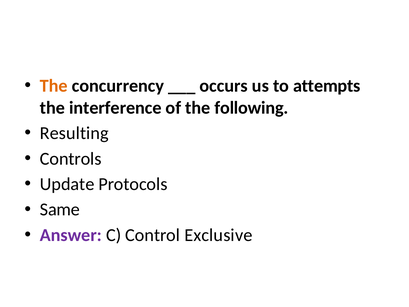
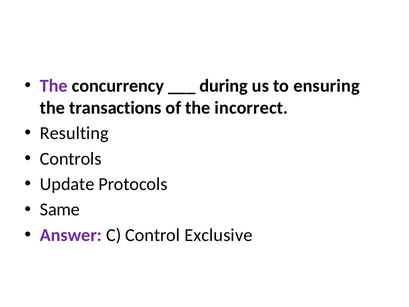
The colour: orange -> purple (54, 86)
occurs: occurs -> during (224, 86)
attempts: attempts -> ensuring (327, 86)
interference: interference -> transactions (115, 108)
following: following -> incorrect (251, 108)
